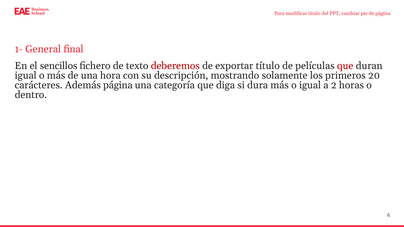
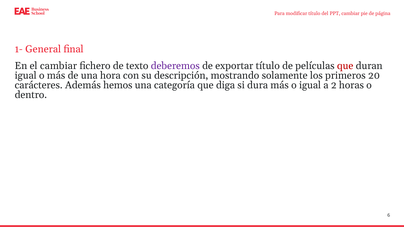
el sencillos: sencillos -> cambiar (59, 66)
deberemos colour: red -> purple (175, 66)
Además página: página -> hemos (118, 85)
